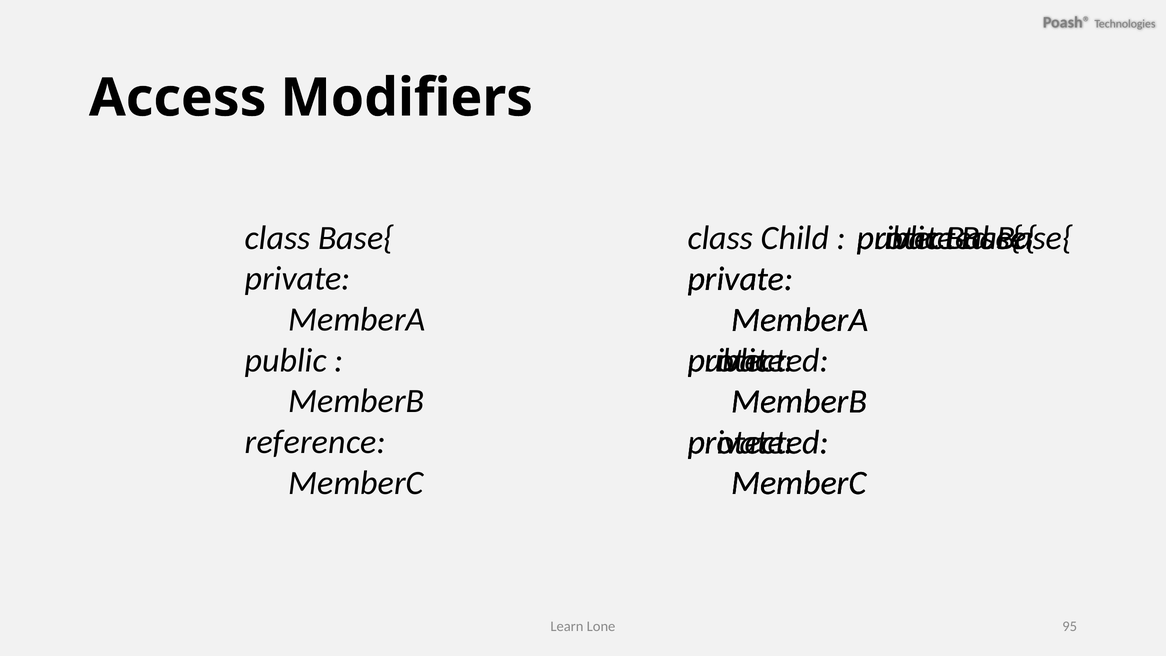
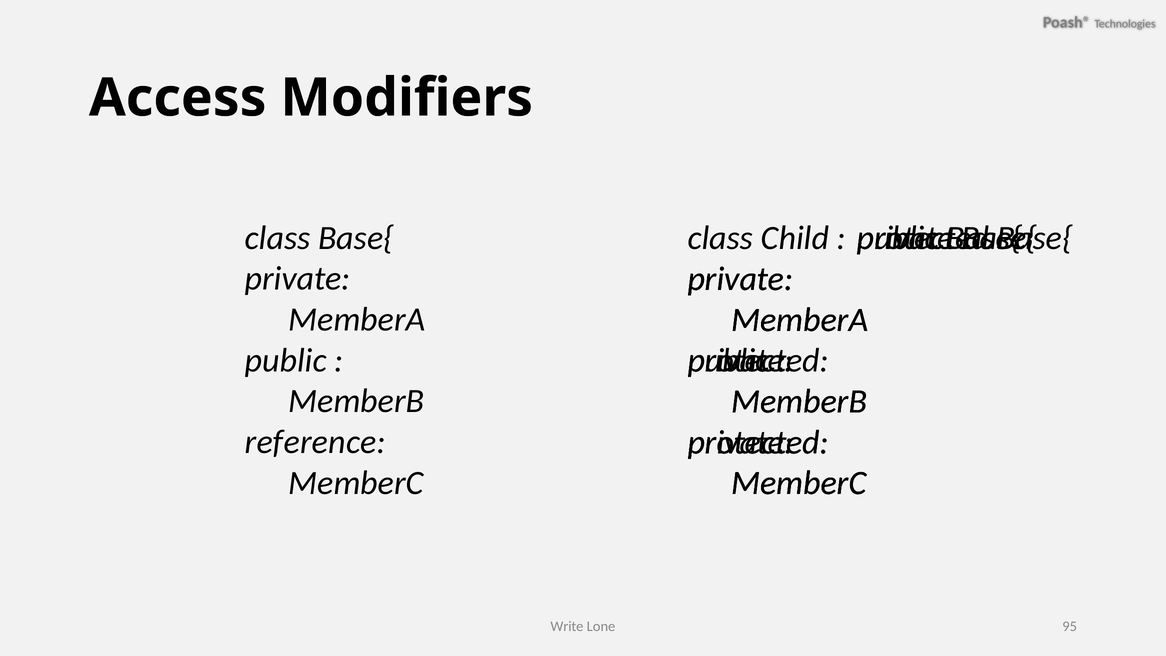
Learn: Learn -> Write (567, 626)
